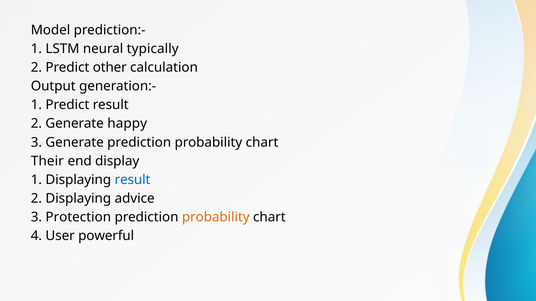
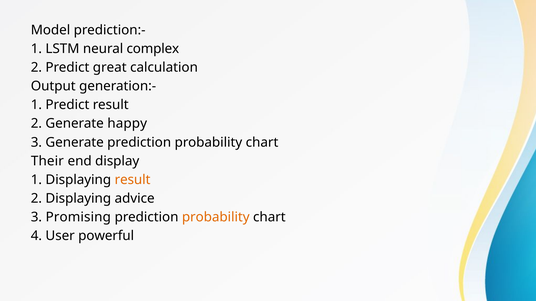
typically: typically -> complex (153, 49)
other: other -> great (110, 67)
result colour: blue -> orange (133, 180)
Protection: Protection -> Promising (78, 218)
